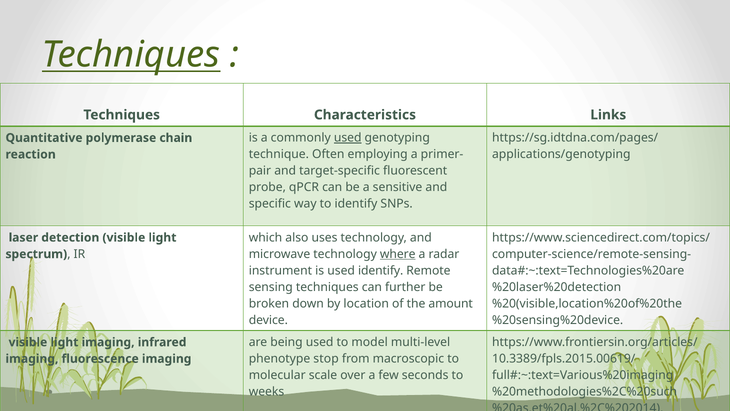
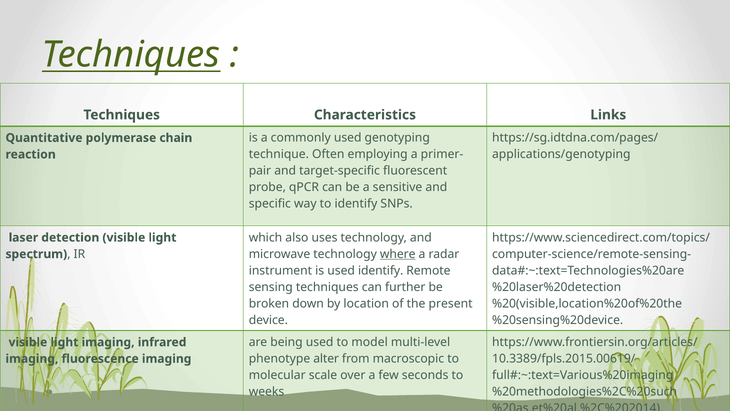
used underline: present -> none (348, 138)
amount: amount -> present (451, 303)
stop: stop -> alter (326, 358)
